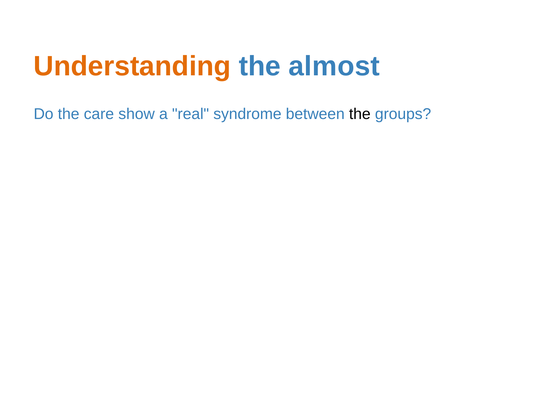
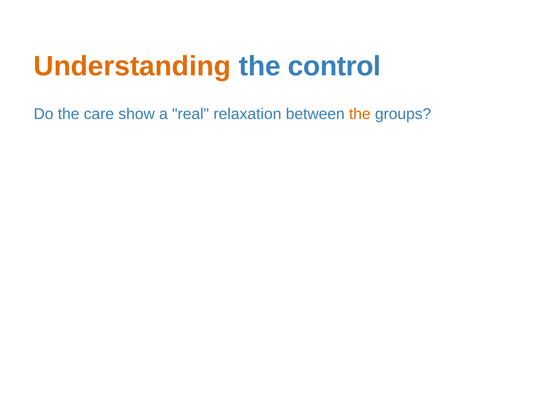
almost: almost -> control (334, 66)
syndrome: syndrome -> relaxation (247, 114)
the colour: black -> orange (360, 114)
